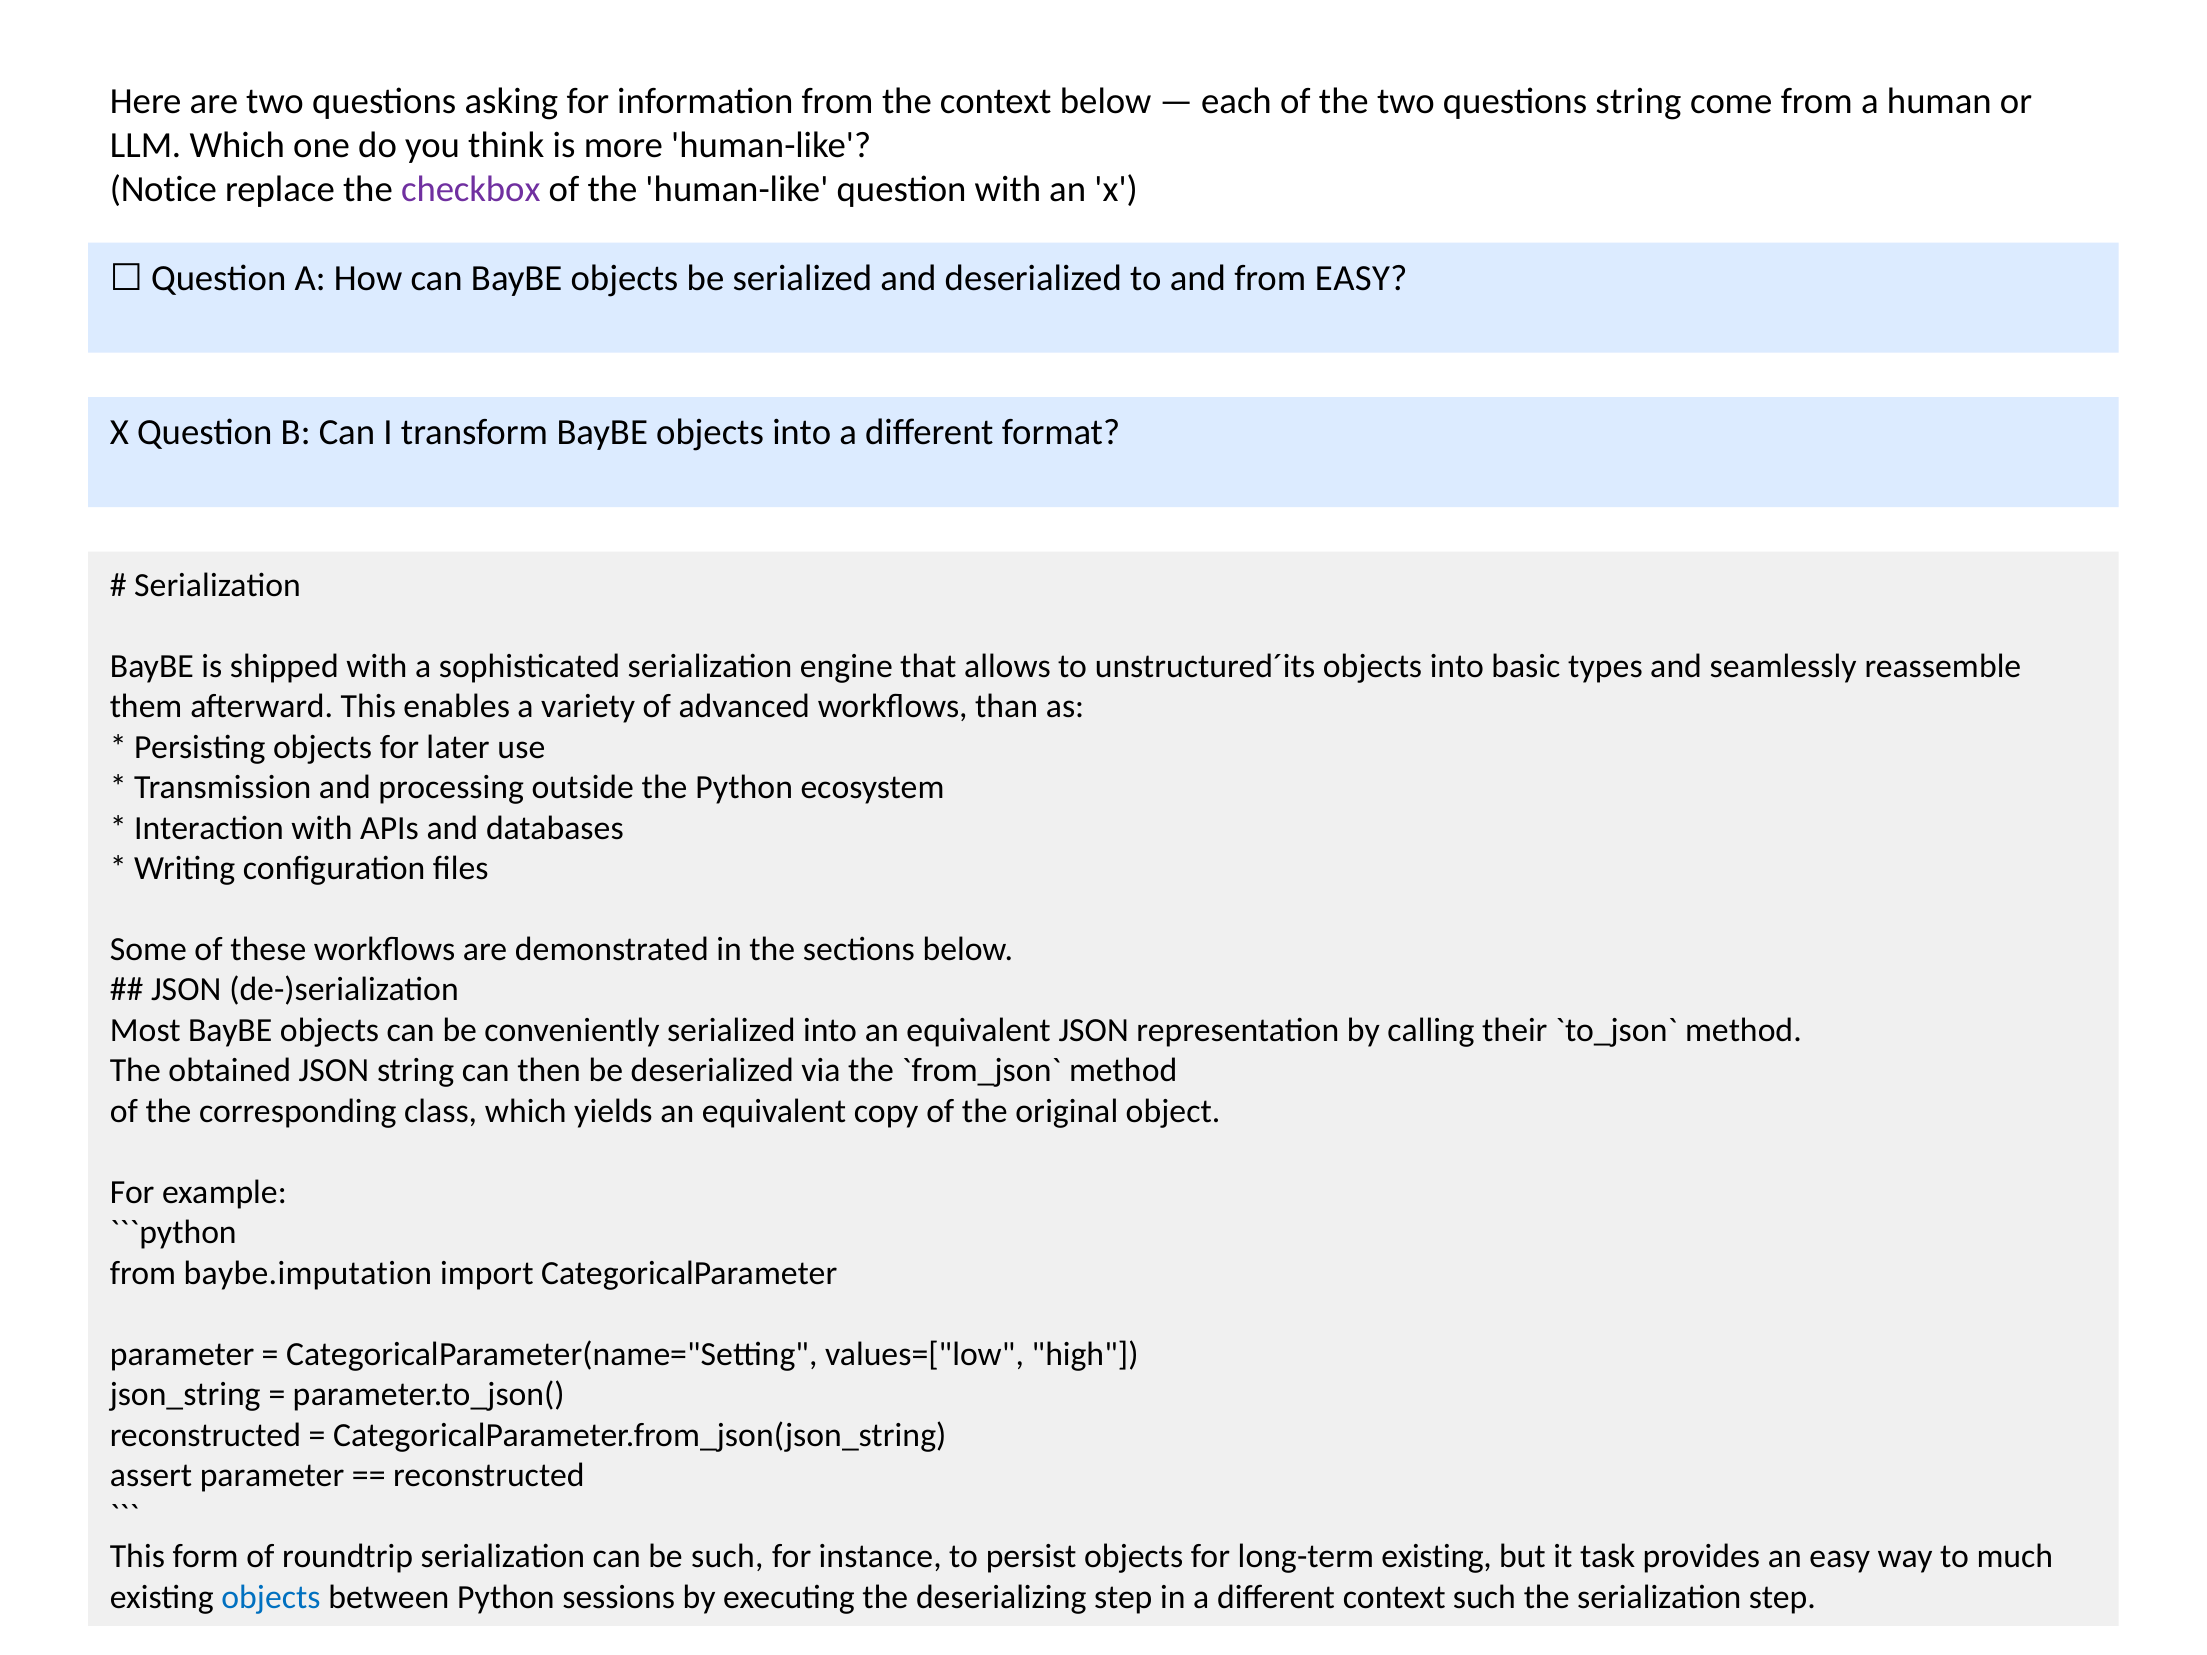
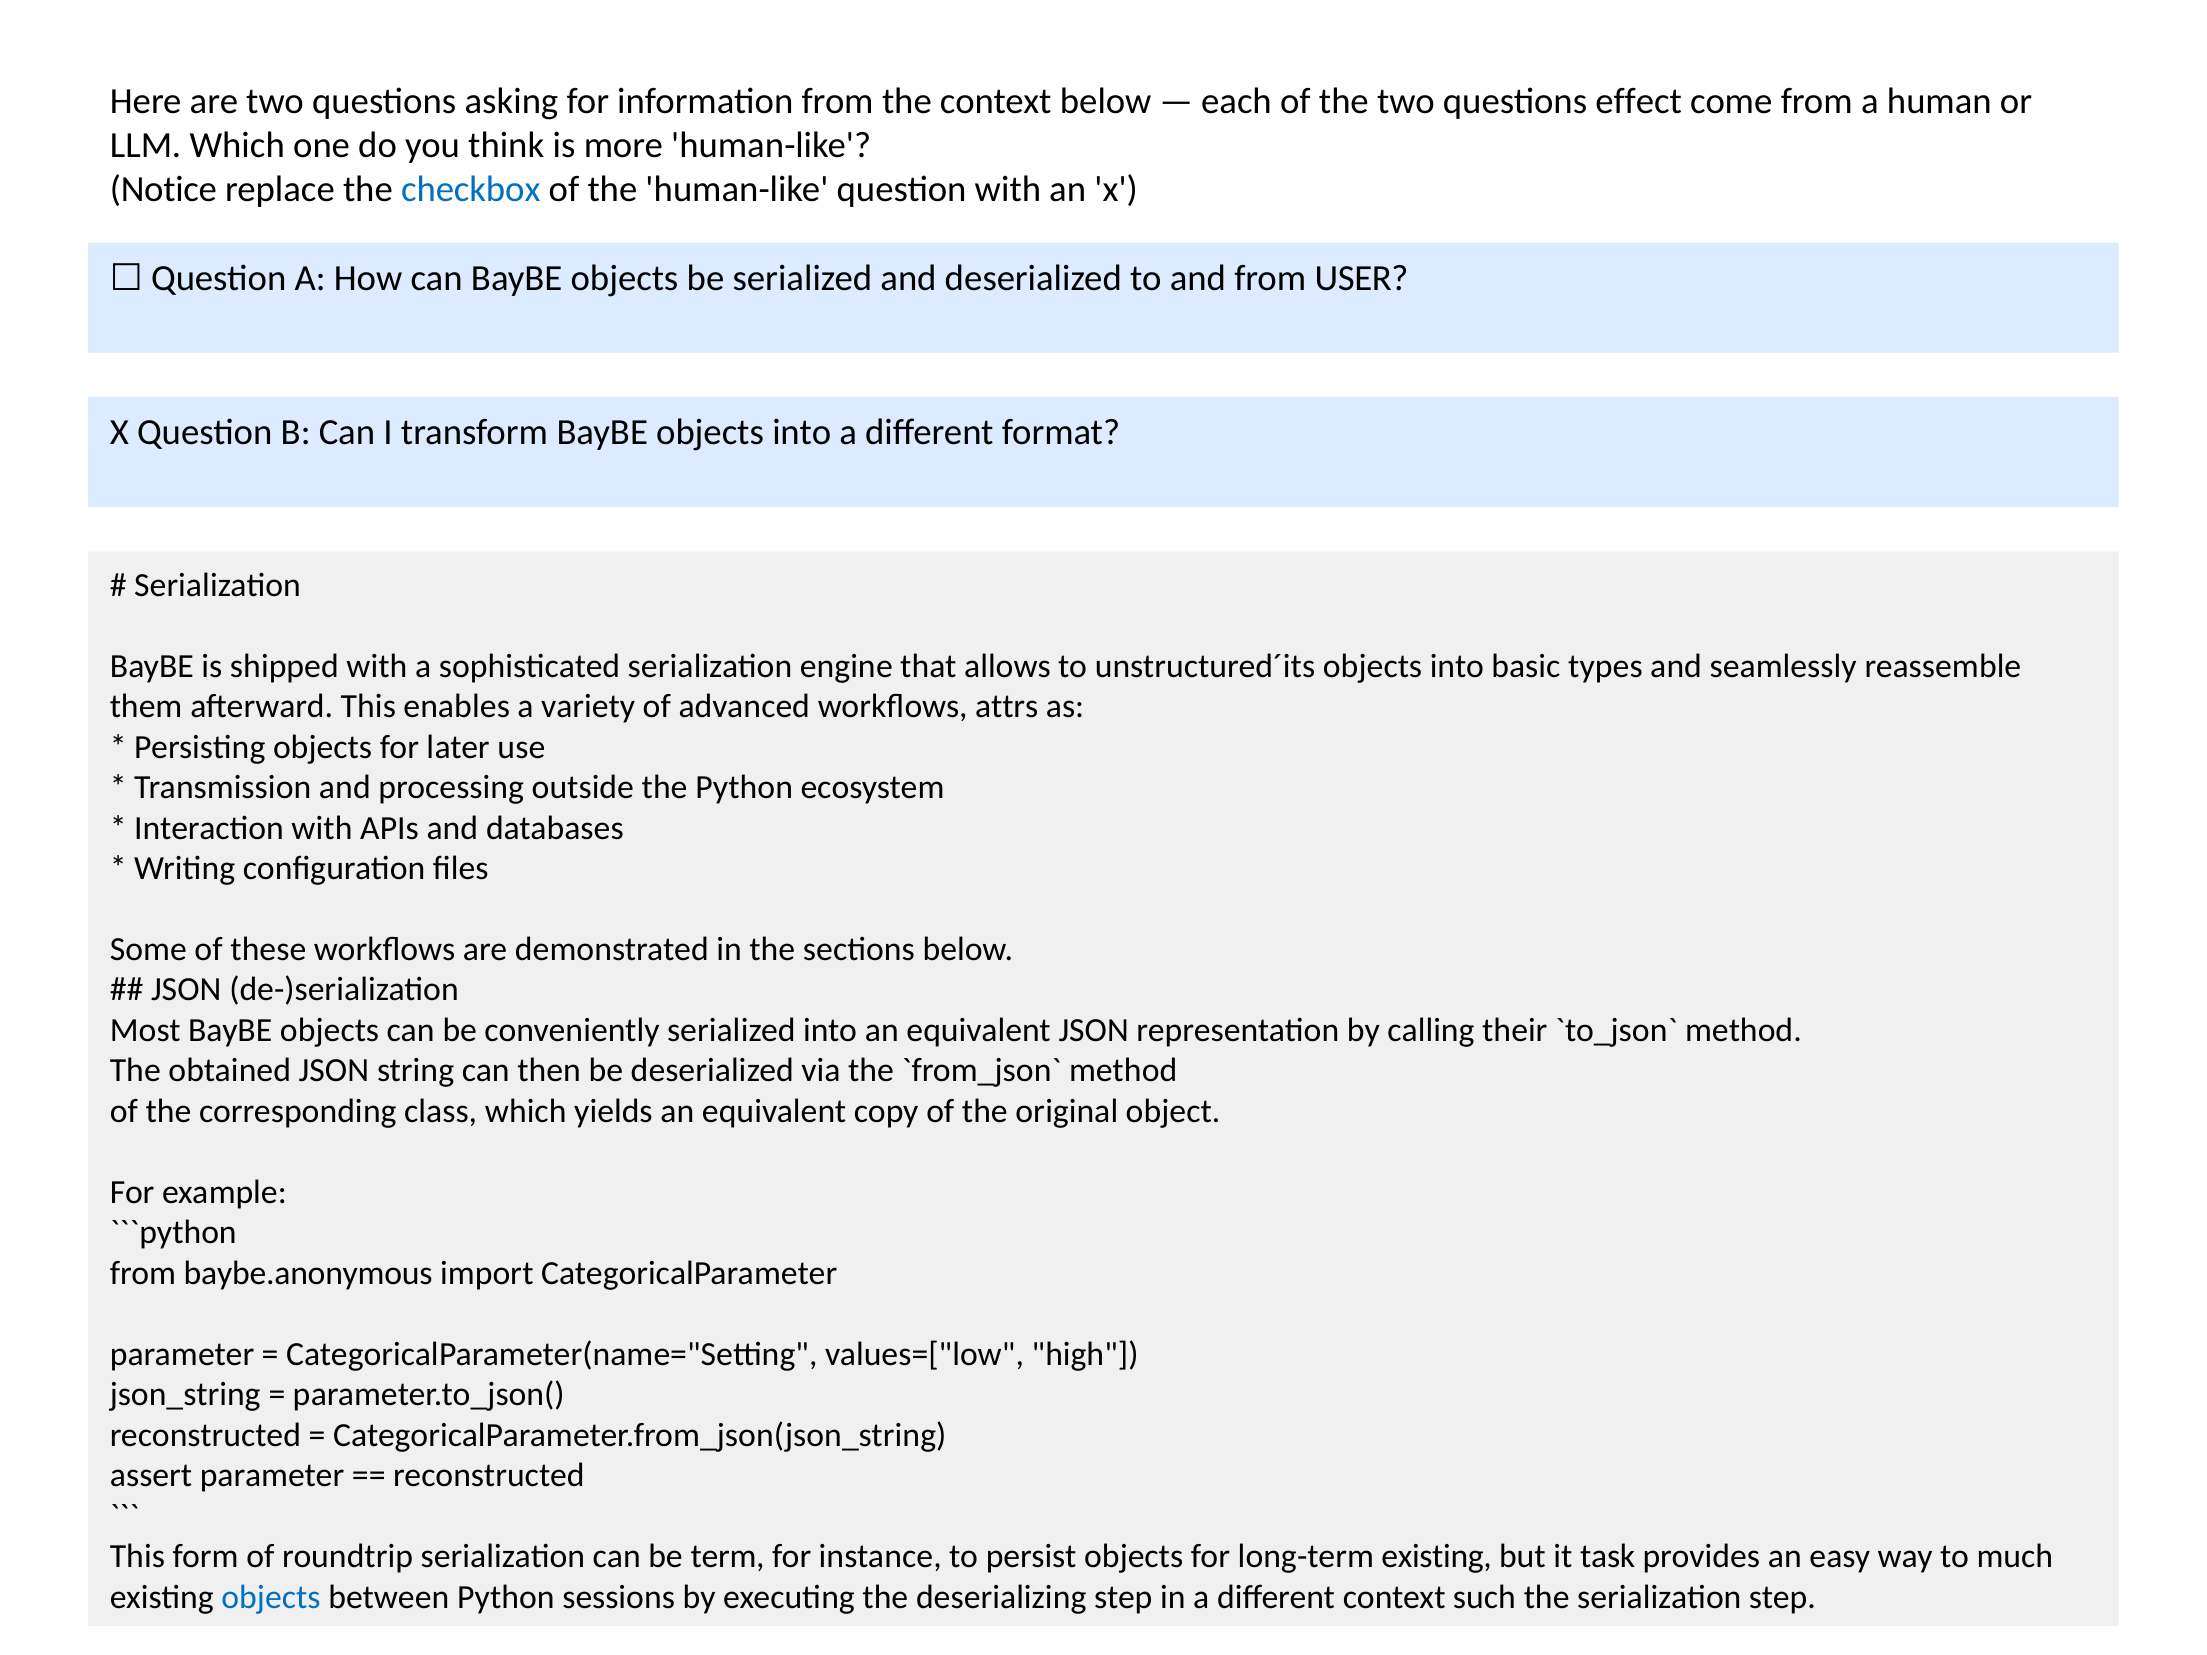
questions string: string -> effect (1639, 102)
checkbox colour: purple -> blue (471, 190)
from EASY: EASY -> USER (1362, 278)
than: than -> attrs (1007, 707)
baybe.imputation: baybe.imputation -> baybe.anonymous (308, 1273)
be such: such -> term (728, 1557)
